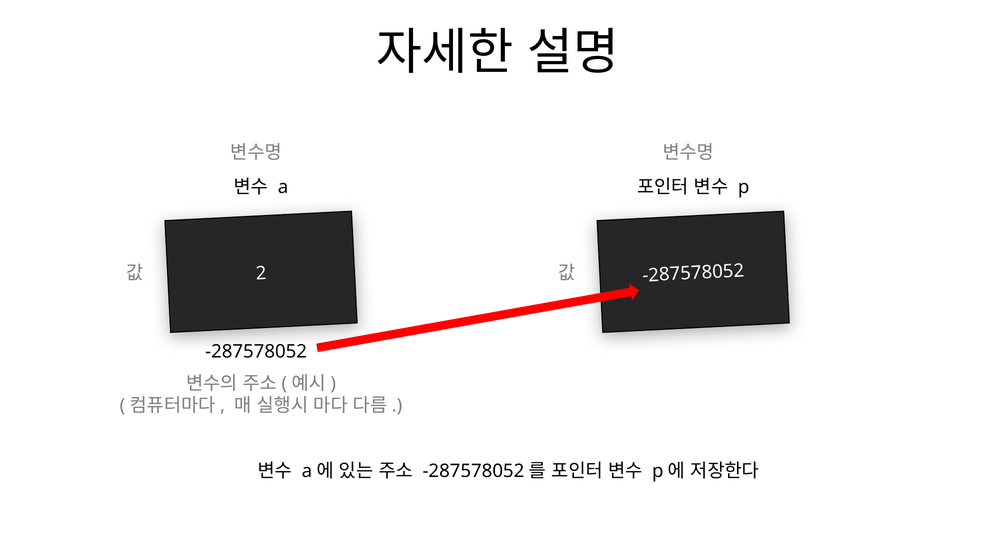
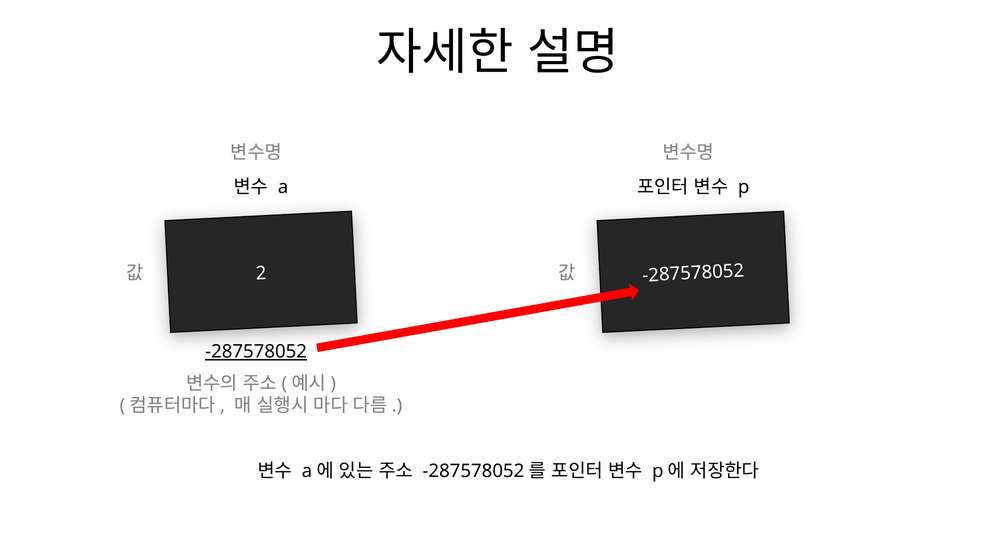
-287578052 underline: none -> present (256, 352)
